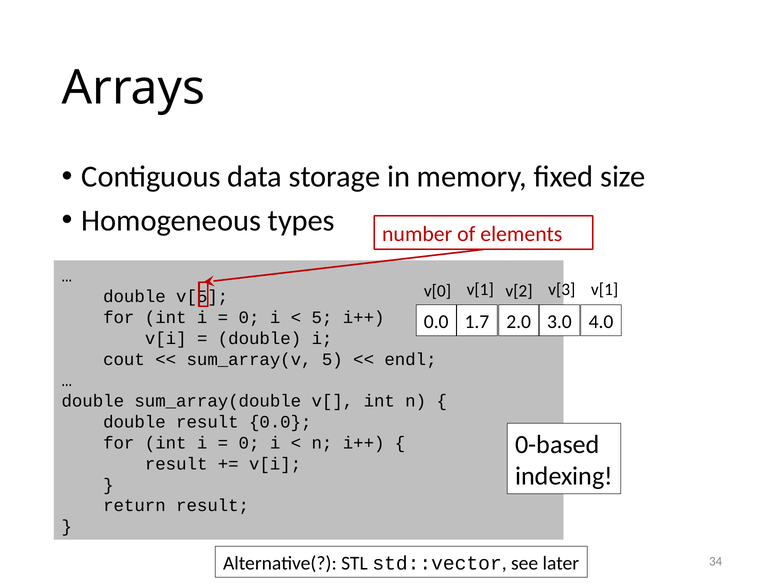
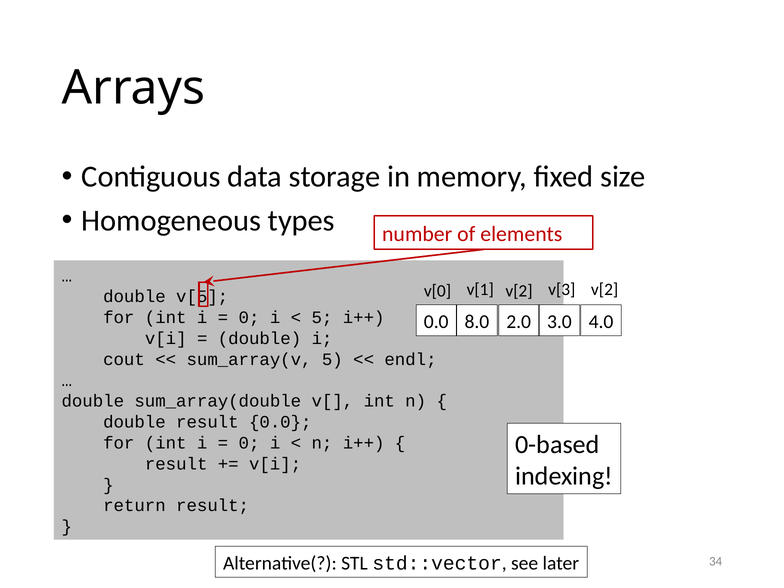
v[3 v[1: v[1 -> v[2 (605, 289)
1.7: 1.7 -> 8.0 (477, 322)
